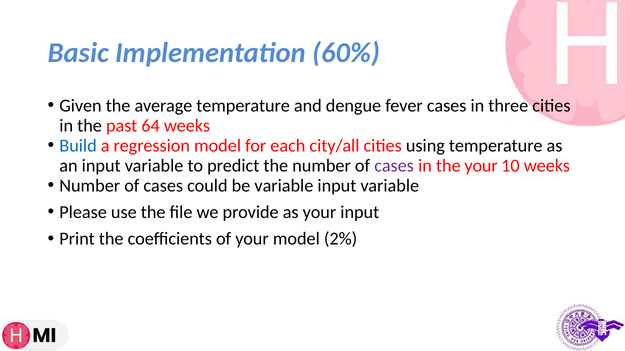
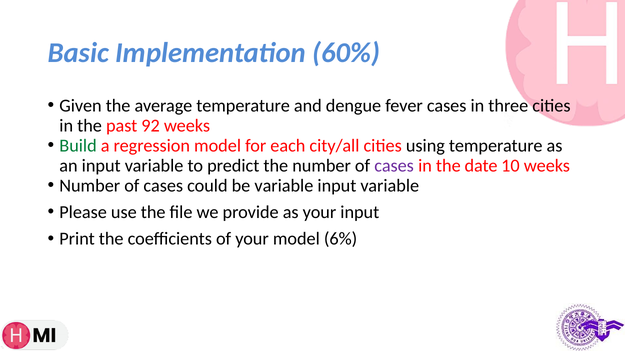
64: 64 -> 92 (151, 126)
Build colour: blue -> green (78, 146)
the your: your -> date (481, 166)
2%: 2% -> 6% (341, 239)
